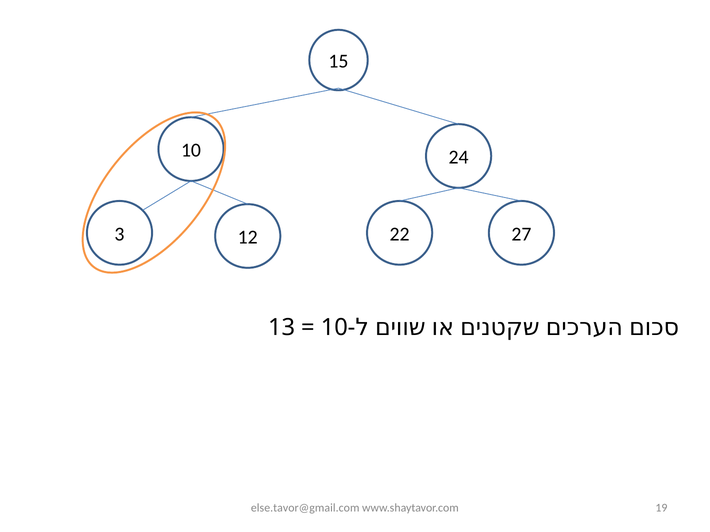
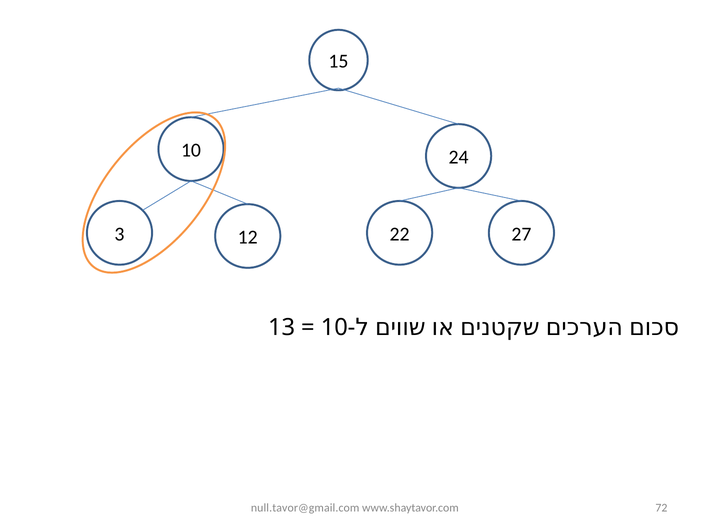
else.tavor@gmail.com: else.tavor@gmail.com -> null.tavor@gmail.com (305, 508)
19: 19 -> 72 (661, 508)
